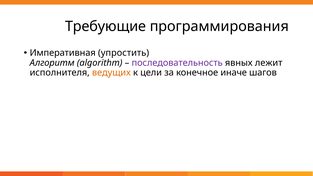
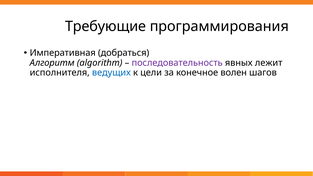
упростить: упростить -> добраться (124, 53)
ведущих colour: orange -> blue (111, 73)
иначе: иначе -> волен (234, 73)
